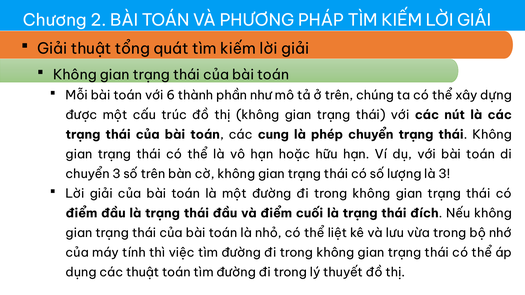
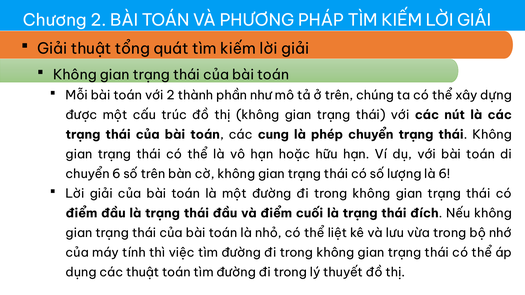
với 6: 6 -> 2 (171, 95)
chuyển 3: 3 -> 6 (117, 174)
là 3: 3 -> 6 (444, 174)
